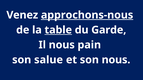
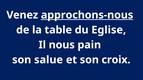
table underline: present -> none (58, 30)
Garde: Garde -> Eglise (109, 30)
son nous: nous -> croix (116, 60)
